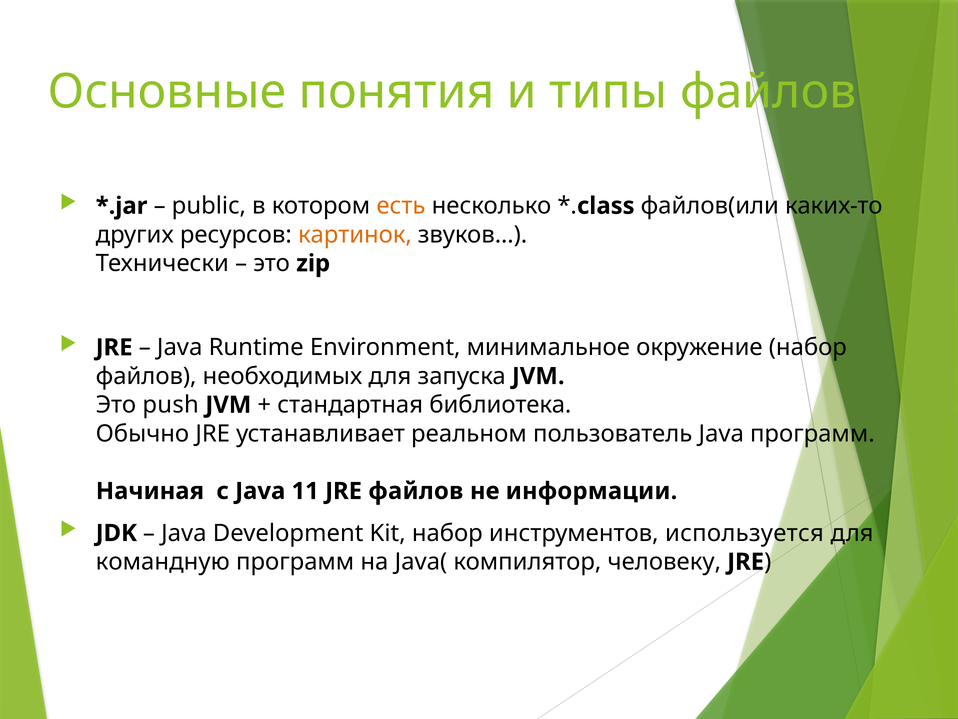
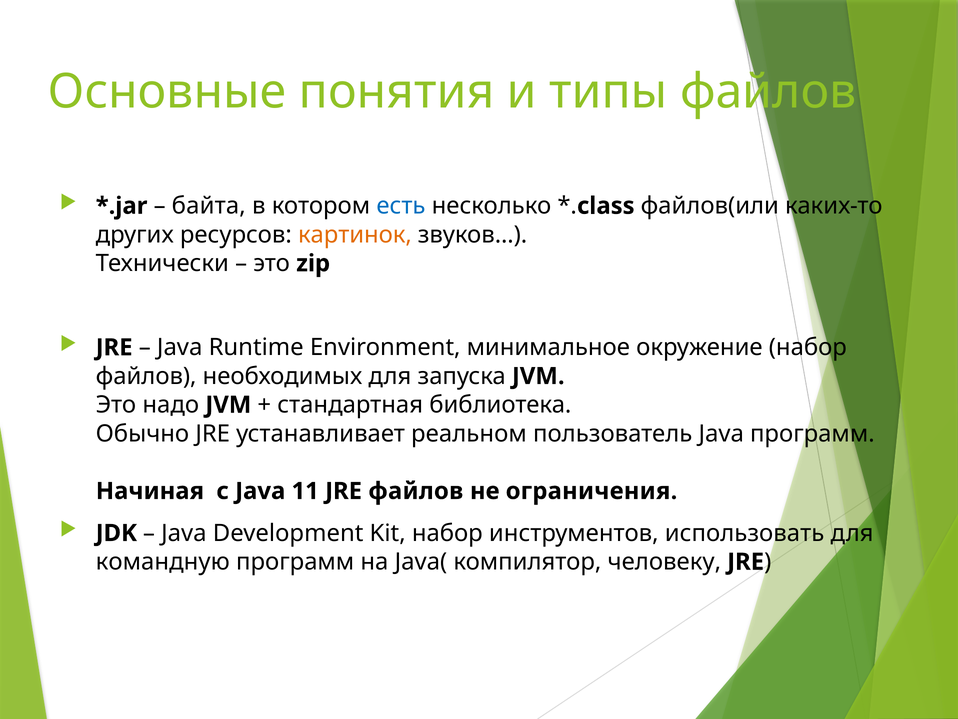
public: public -> байта (209, 206)
есть colour: orange -> blue (401, 206)
push: push -> надо (171, 405)
информации: информации -> ограничения (592, 491)
используется: используется -> использовать (745, 533)
